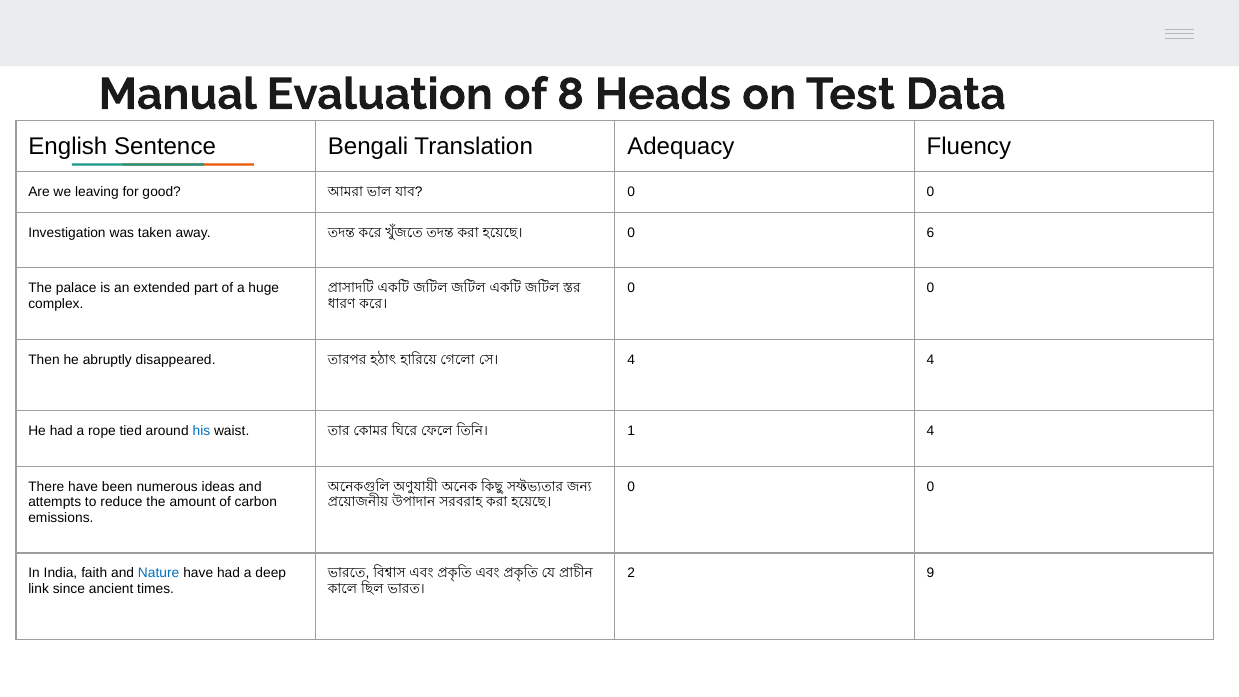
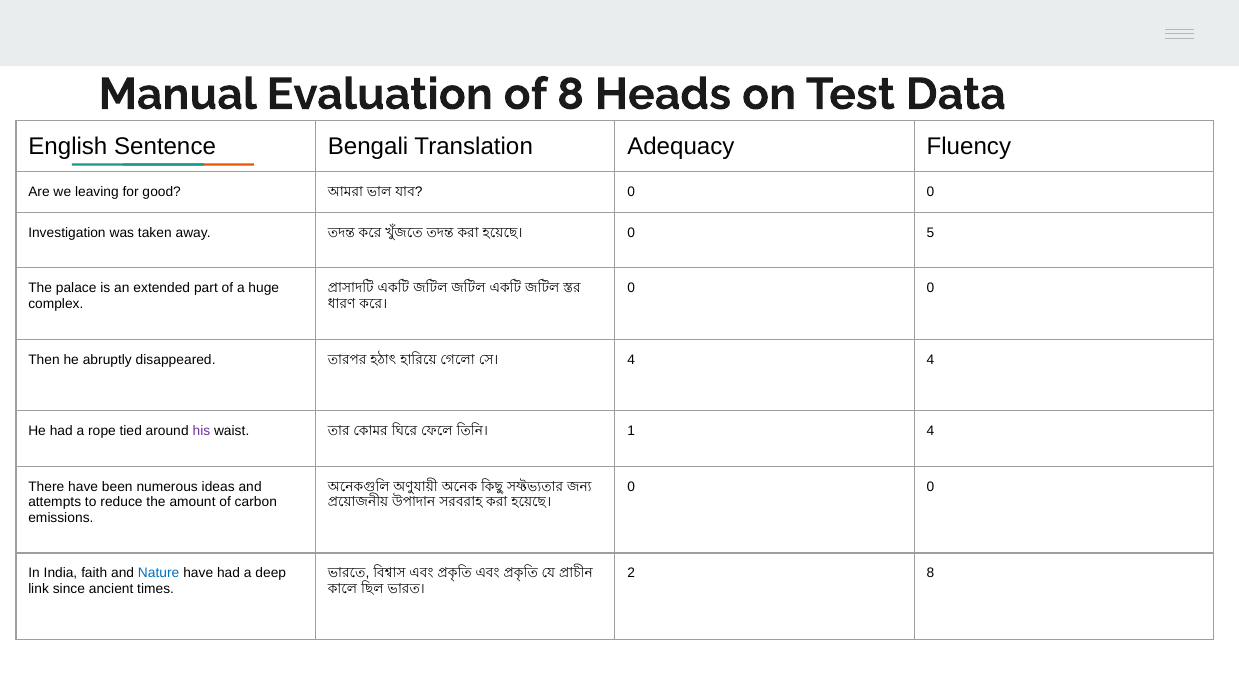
6: 6 -> 5 (931, 233)
his colour: blue -> purple (201, 431)
2 9: 9 -> 8 (931, 573)
